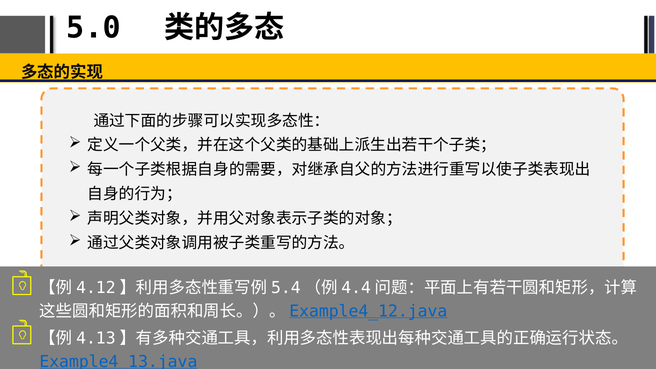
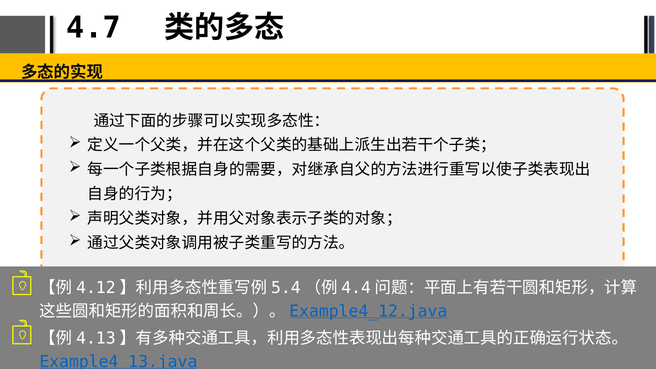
5.0: 5.0 -> 4.7 (94, 28)
